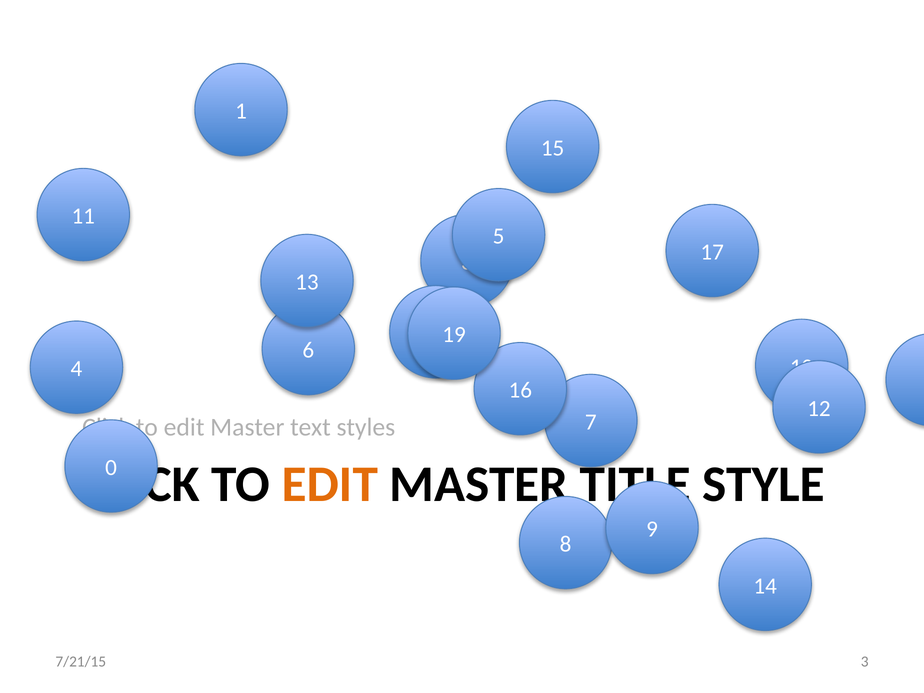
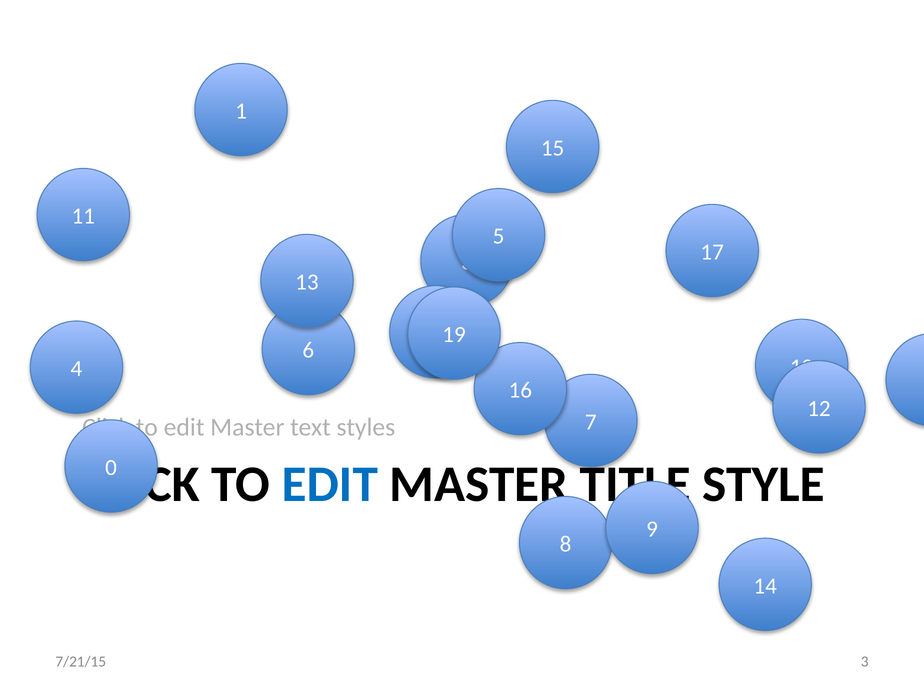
EDIT colour: orange -> blue (330, 484)
